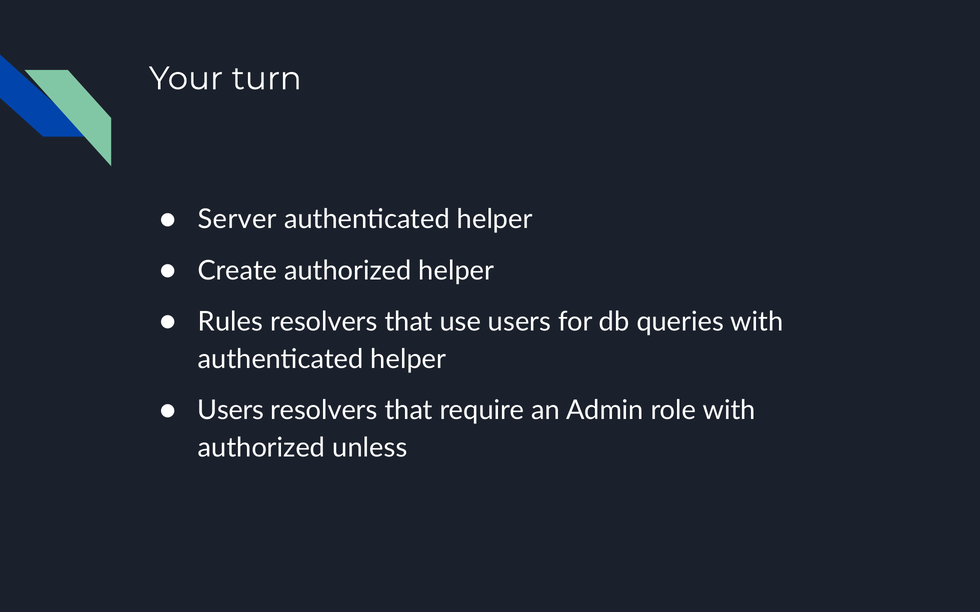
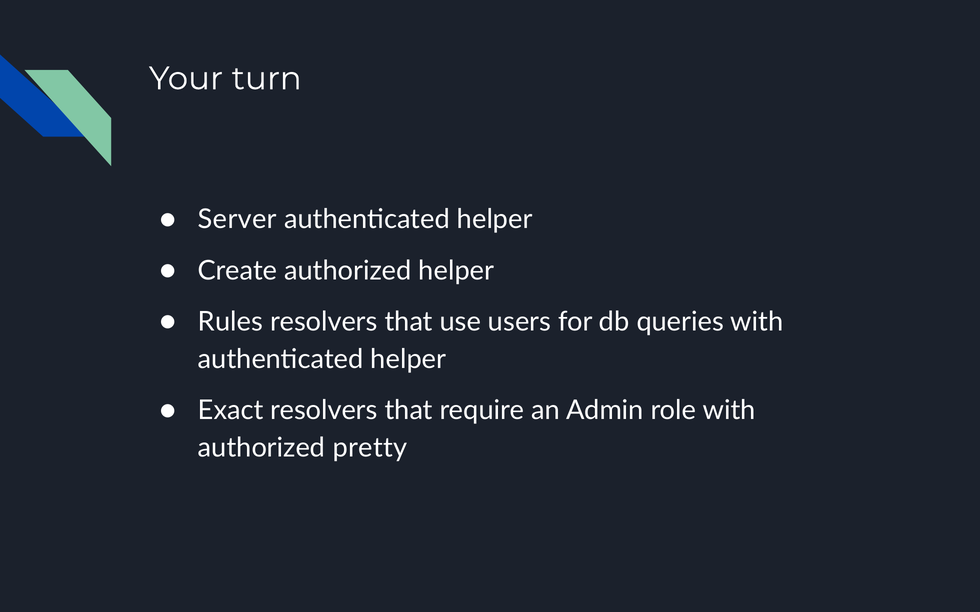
Users: Users -> Exact (231, 411)
unless: unless -> pretty (370, 448)
